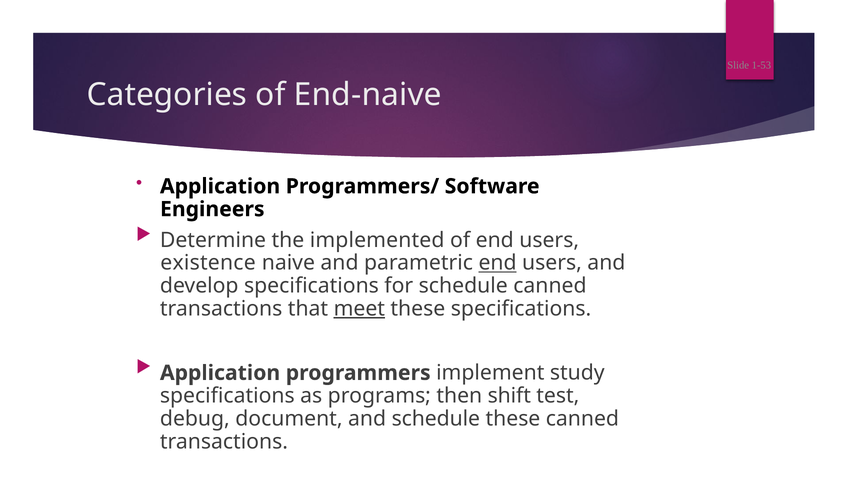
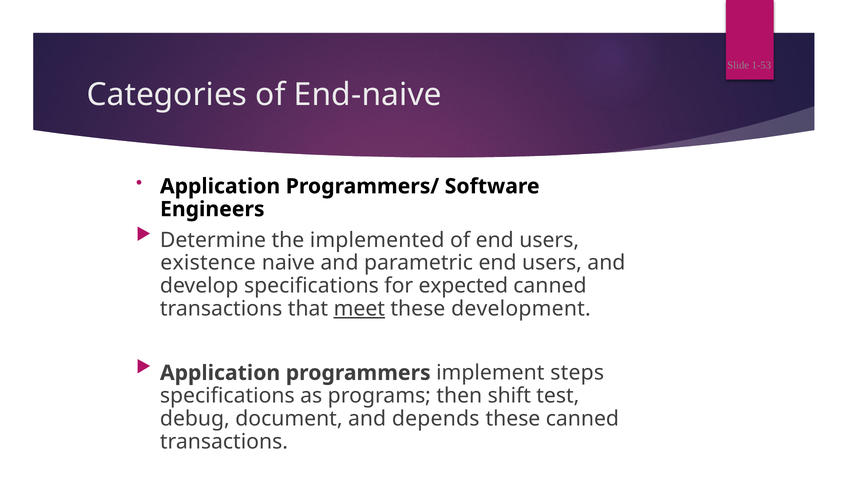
end underline: present -> none (498, 263)
for schedule: schedule -> expected (463, 286)
these specifications: specifications -> development (521, 309)
study: study -> steps (577, 373)
and schedule: schedule -> depends (436, 419)
